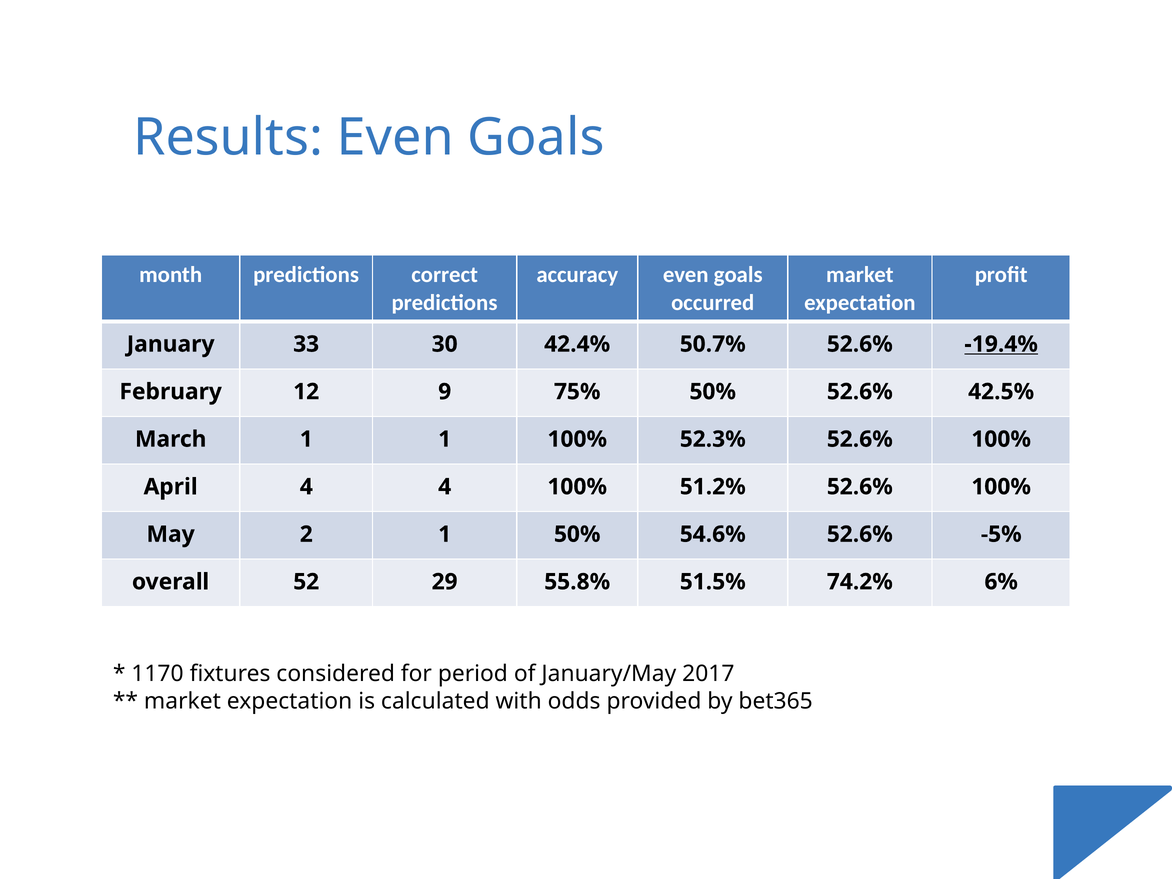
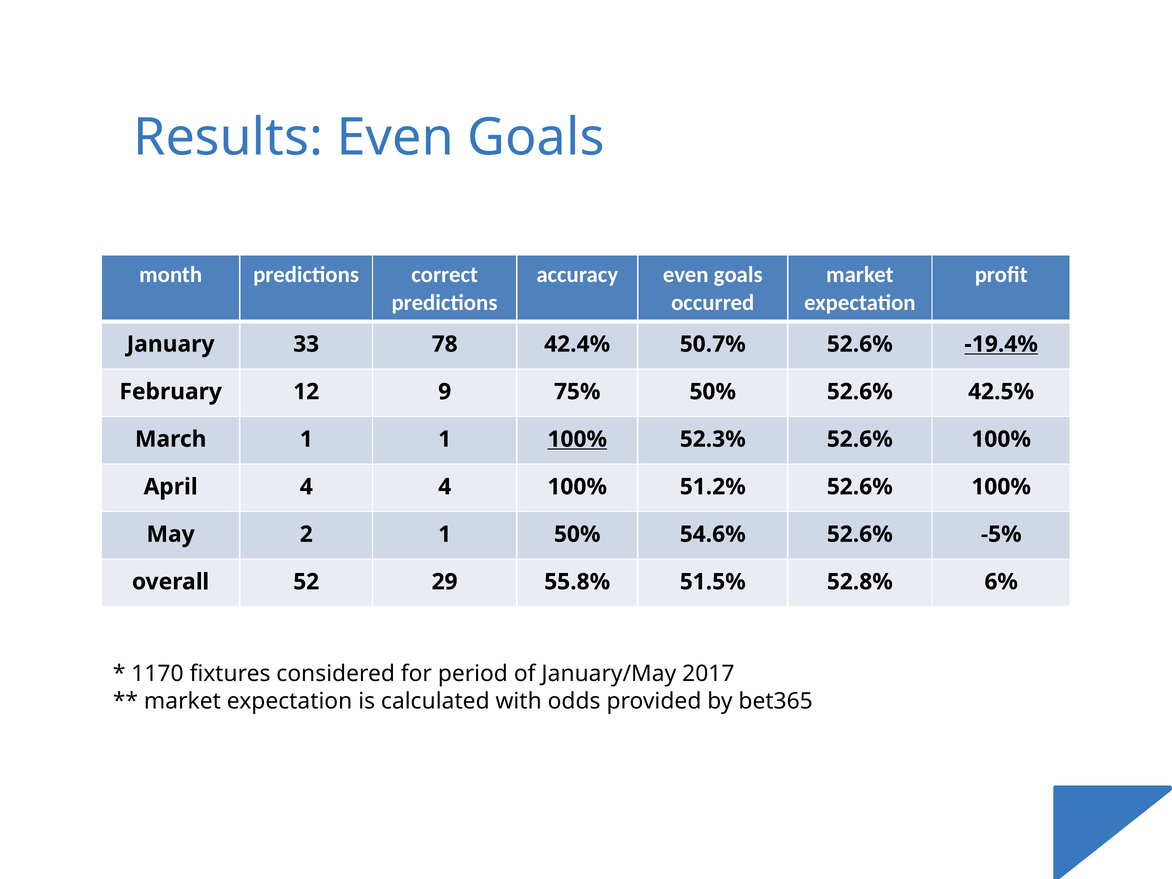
30: 30 -> 78 (445, 344)
100% underline: none -> present (577, 439)
74.2%: 74.2% -> 52.8% (860, 582)
